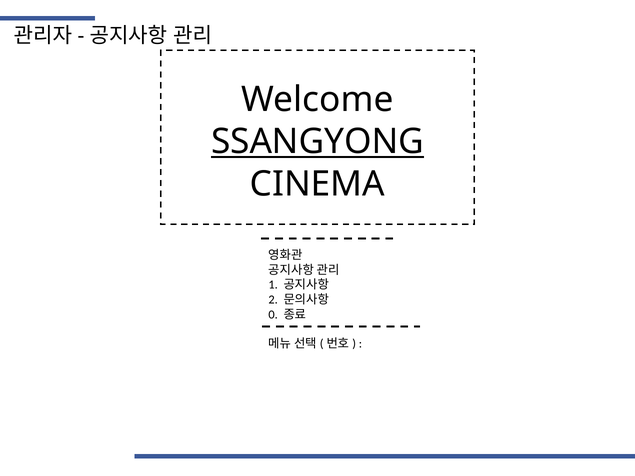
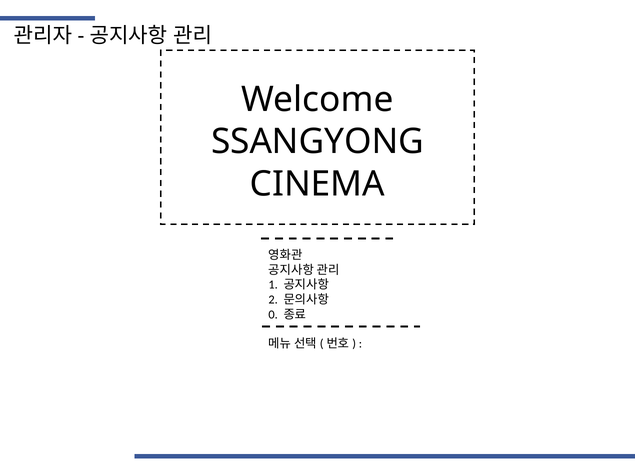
SSANGYONG underline: present -> none (317, 142)
